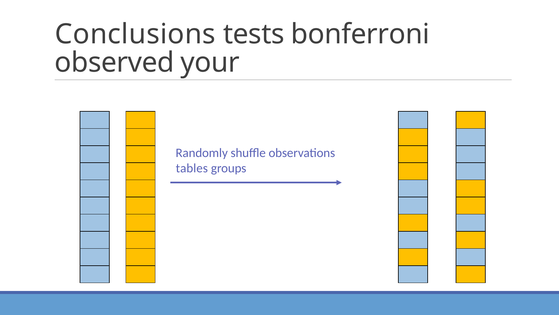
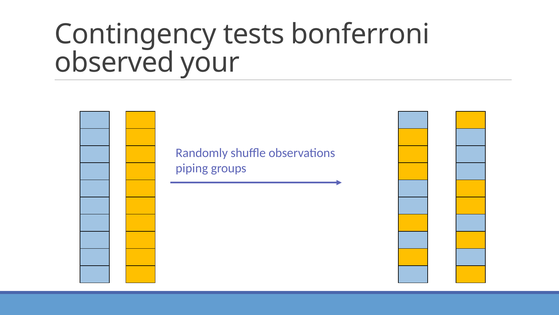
Conclusions: Conclusions -> Contingency (136, 34)
tables: tables -> piping (192, 168)
